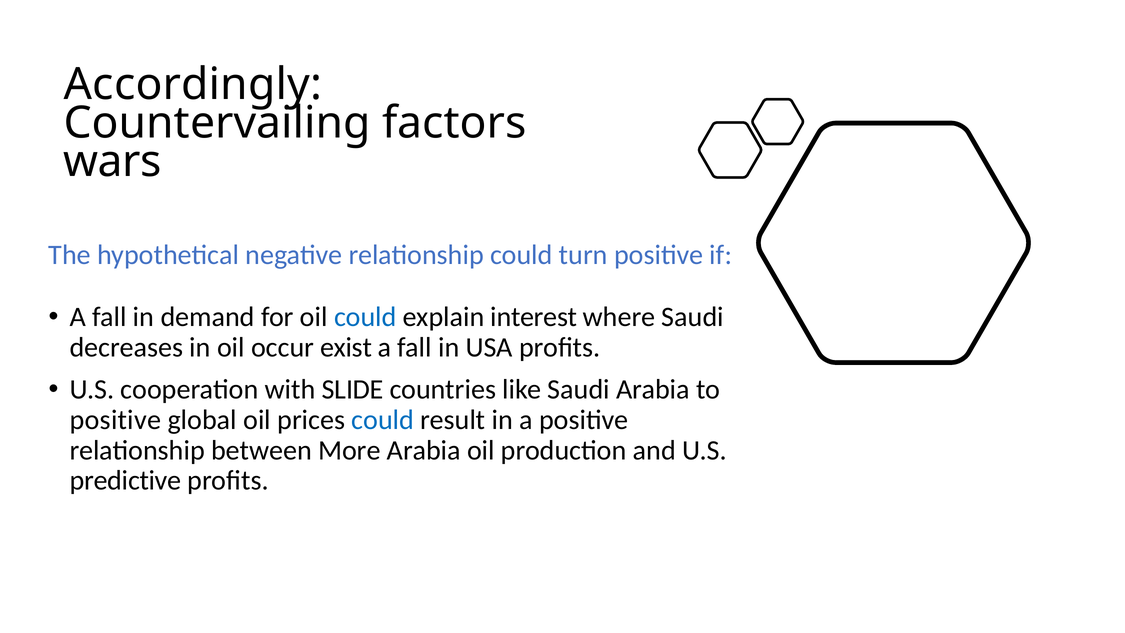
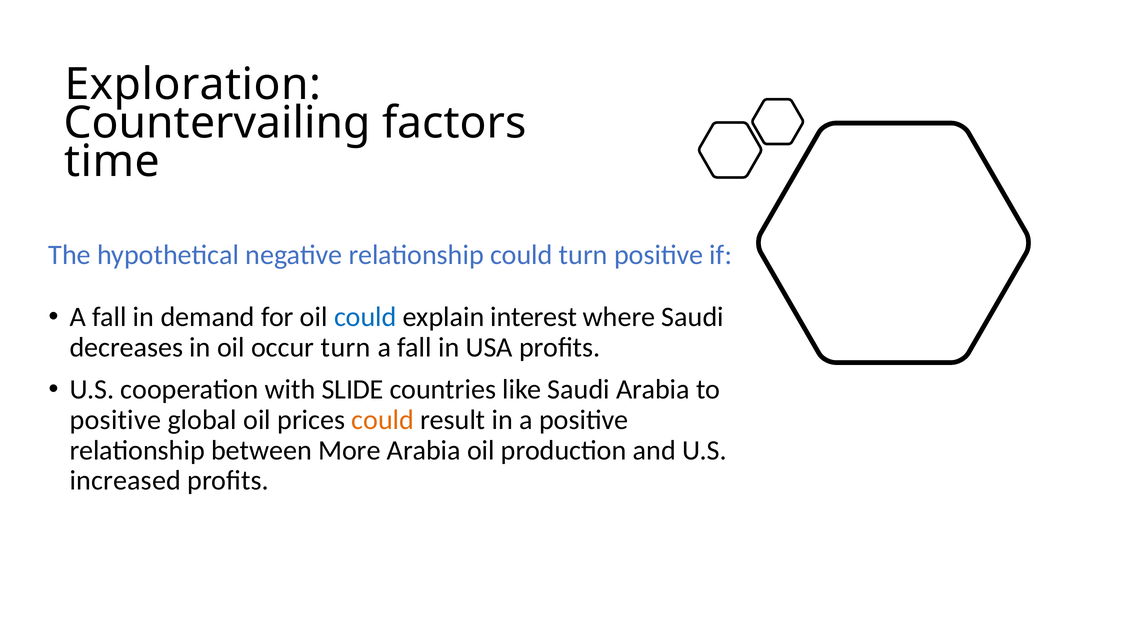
Accordingly: Accordingly -> Exploration (193, 85)
wars: wars -> time (112, 162)
occur exist: exist -> turn (346, 347)
could colour: blue -> orange (383, 420)
predictive: predictive -> increased (125, 481)
